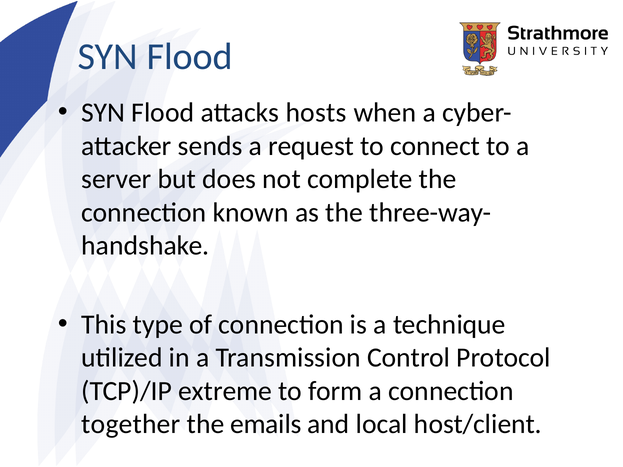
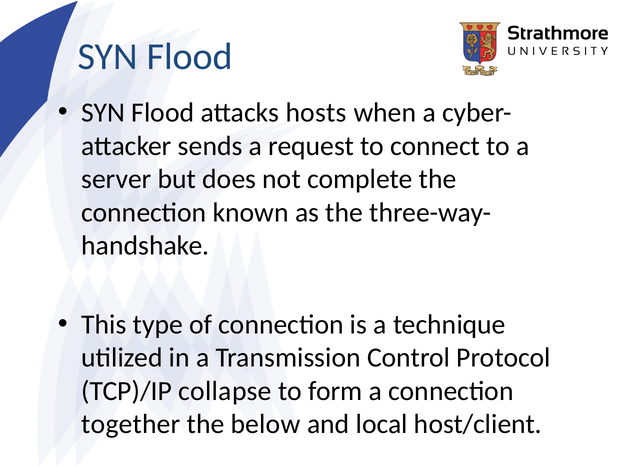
extreme: extreme -> collapse (225, 391)
emails: emails -> below (266, 424)
